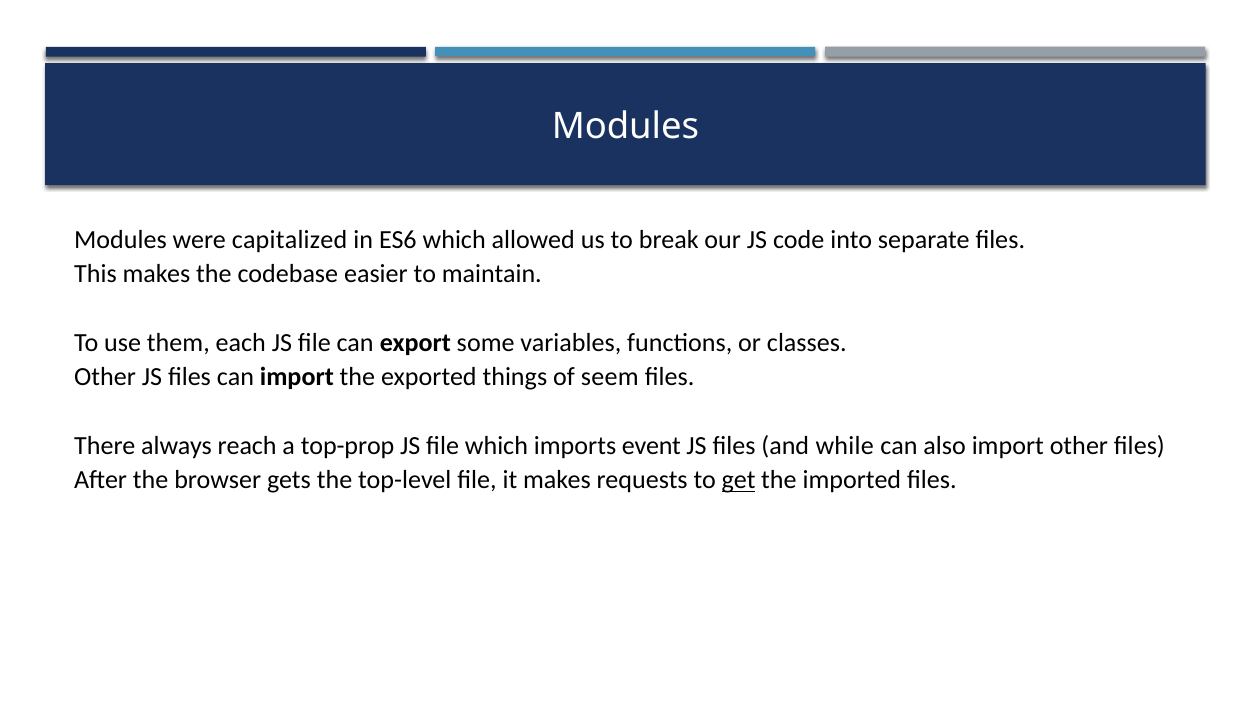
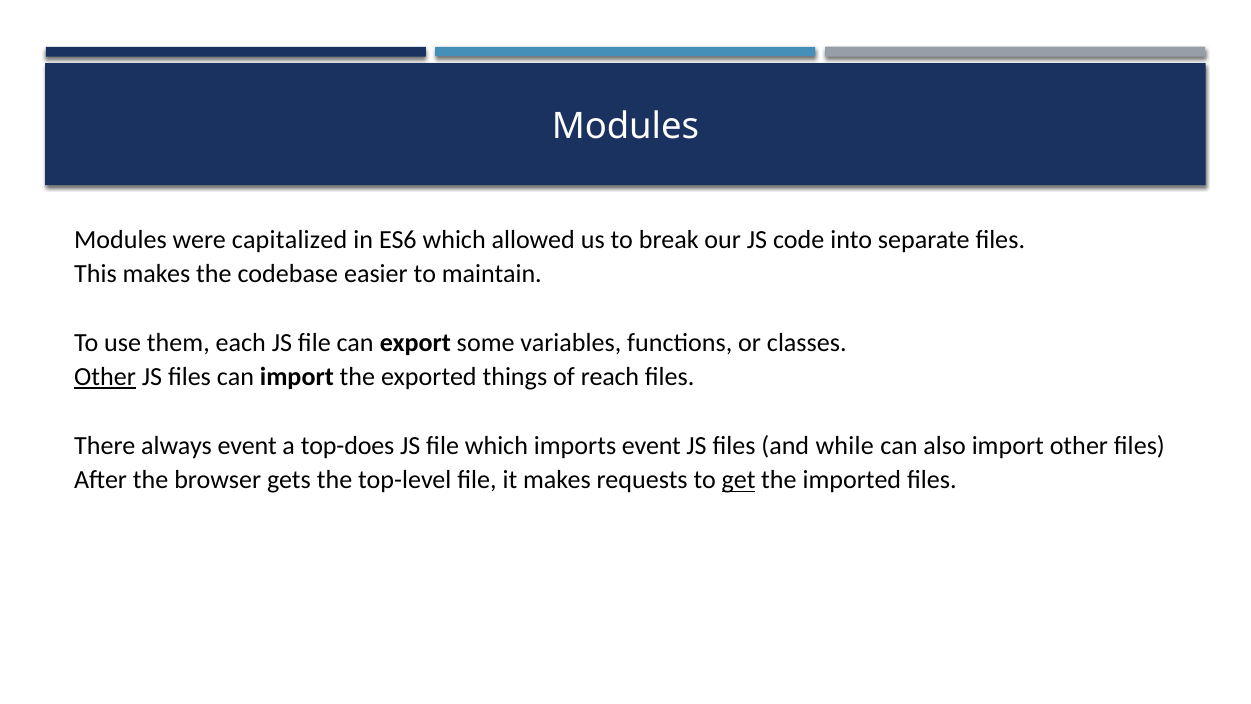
Other underline: none -> present (105, 377)
seem: seem -> reach (610, 377)
always reach: reach -> event (247, 446)
top-prop: top-prop -> top-does (348, 446)
